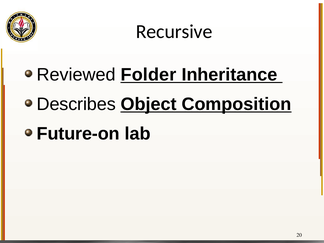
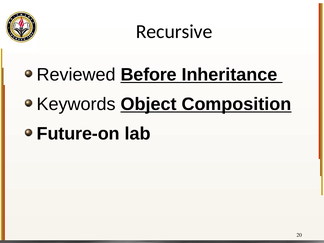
Folder: Folder -> Before (149, 75)
Describes: Describes -> Keywords (76, 104)
